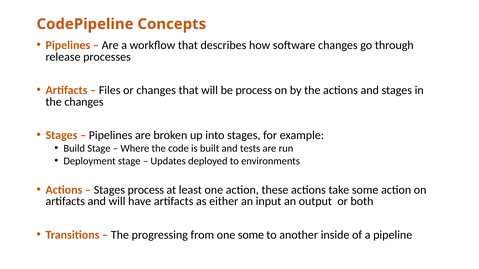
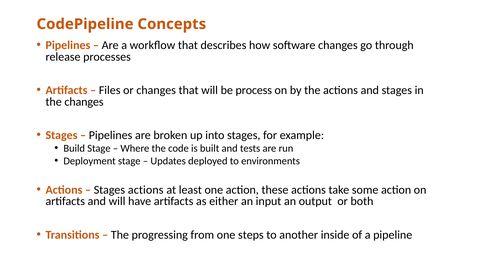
Stages process: process -> actions (146, 190)
one some: some -> steps (251, 235)
